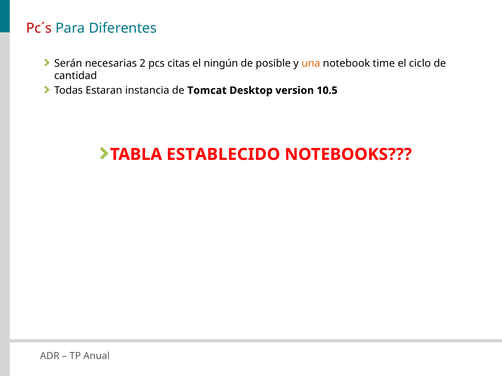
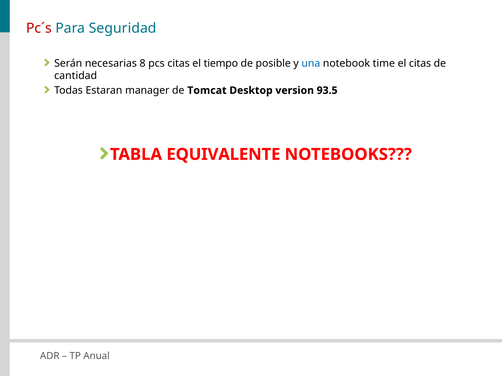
Diferentes: Diferentes -> Seguridad (123, 28)
2: 2 -> 8 (143, 63)
ningún: ningún -> tiempo (221, 63)
una colour: orange -> blue (311, 63)
el ciclo: ciclo -> citas (420, 63)
instancia: instancia -> manager (147, 91)
10.5: 10.5 -> 93.5 (327, 91)
ESTABLECIDO: ESTABLECIDO -> EQUIVALENTE (223, 155)
